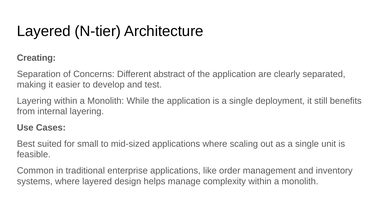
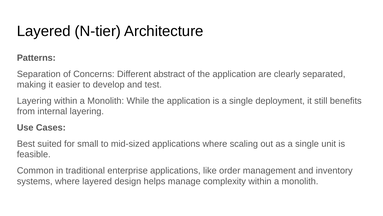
Creating: Creating -> Patterns (36, 58)
